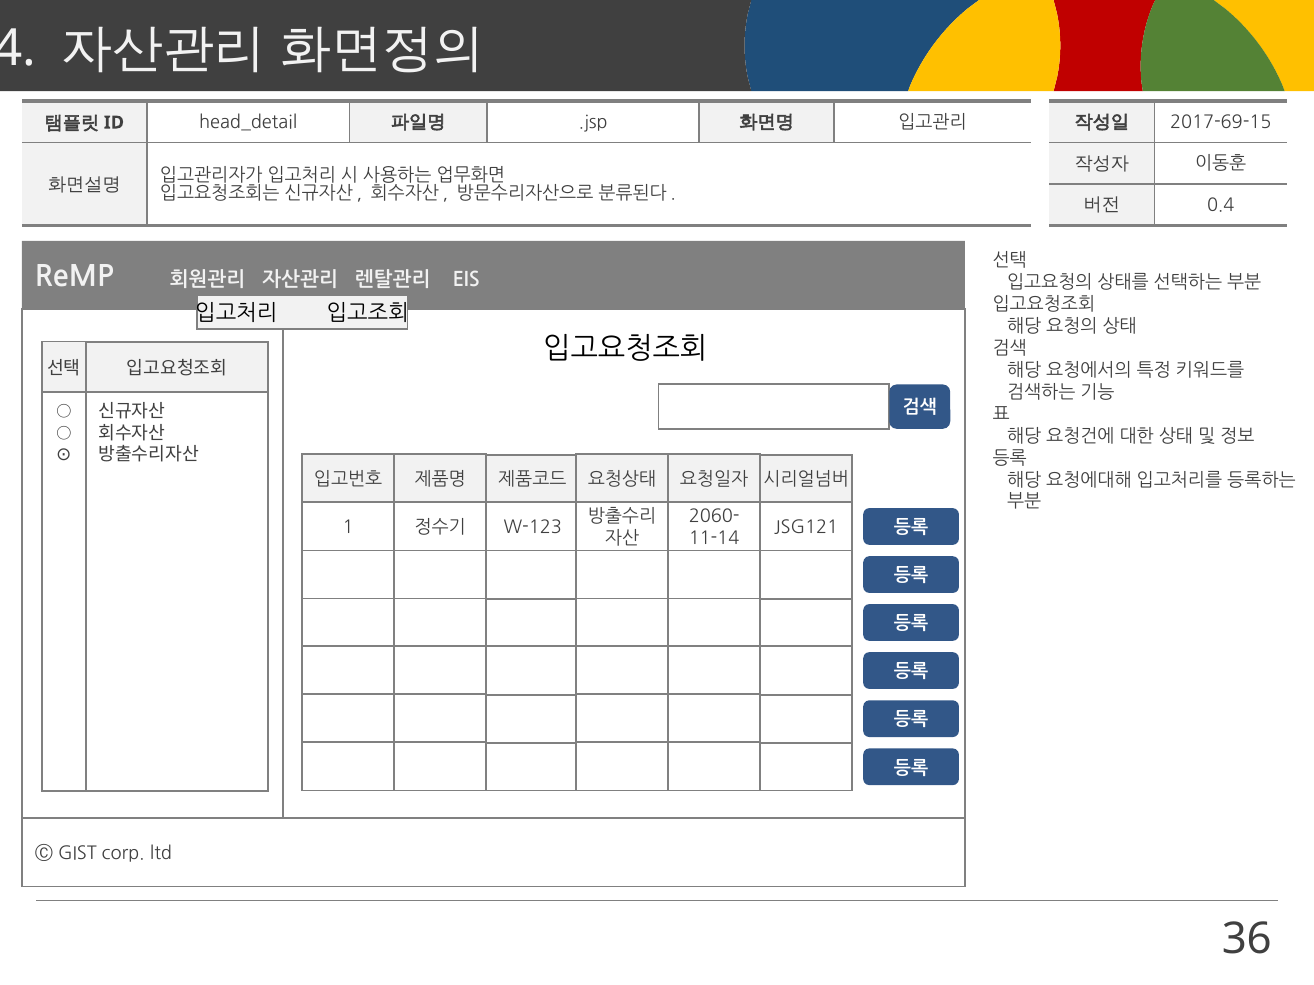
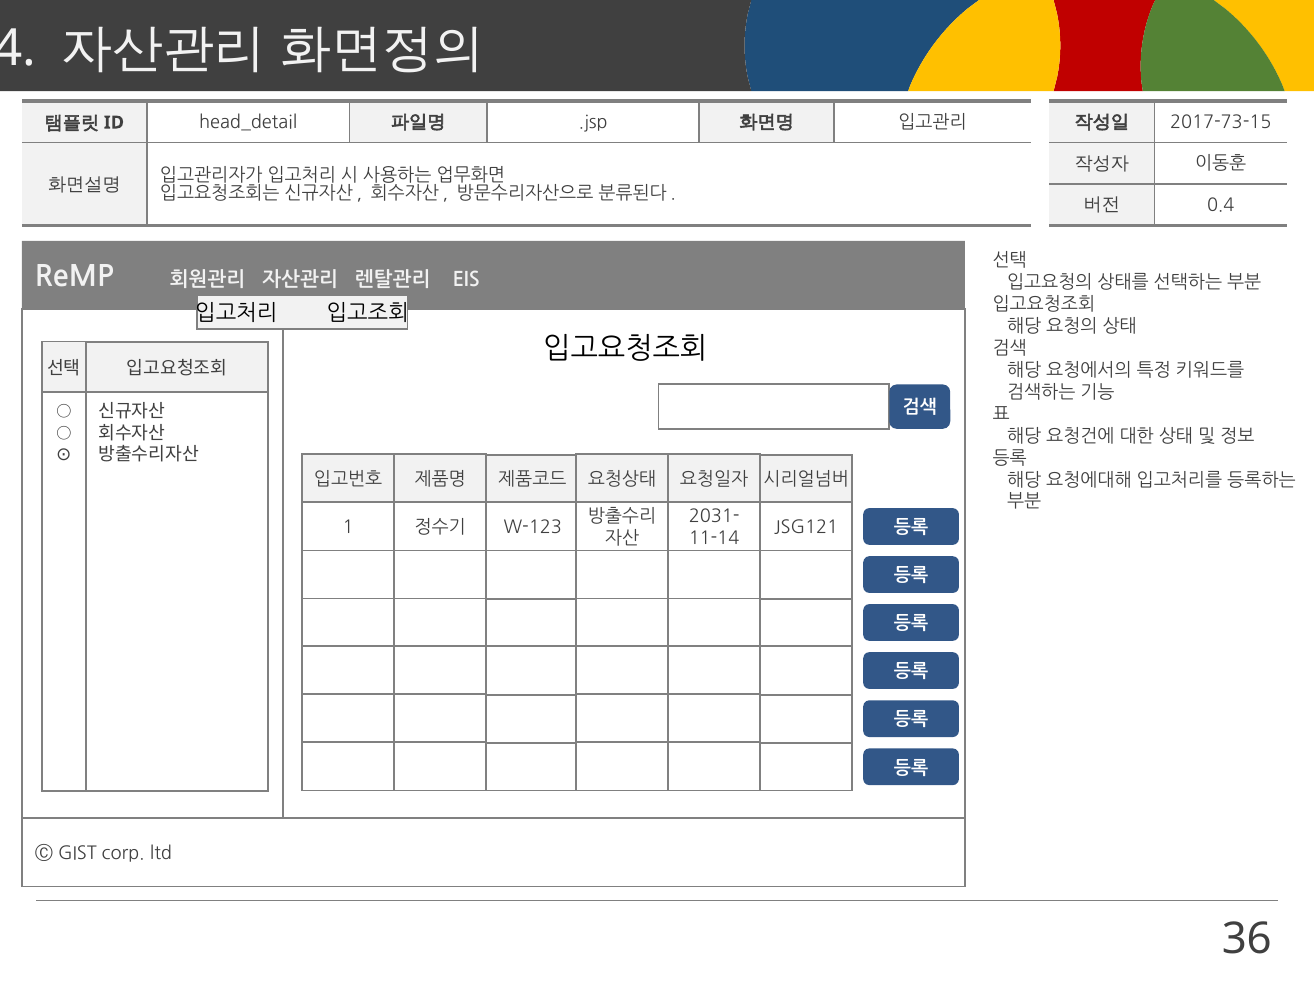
2017-69-15: 2017-69-15 -> 2017-73-15 (1221, 122)
2060-: 2060- -> 2031- (714, 517)
